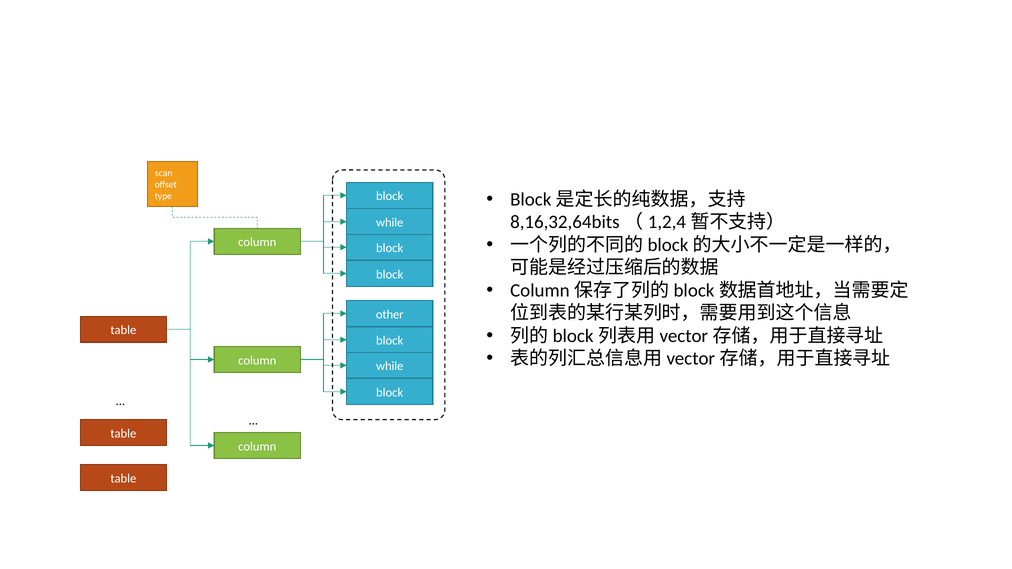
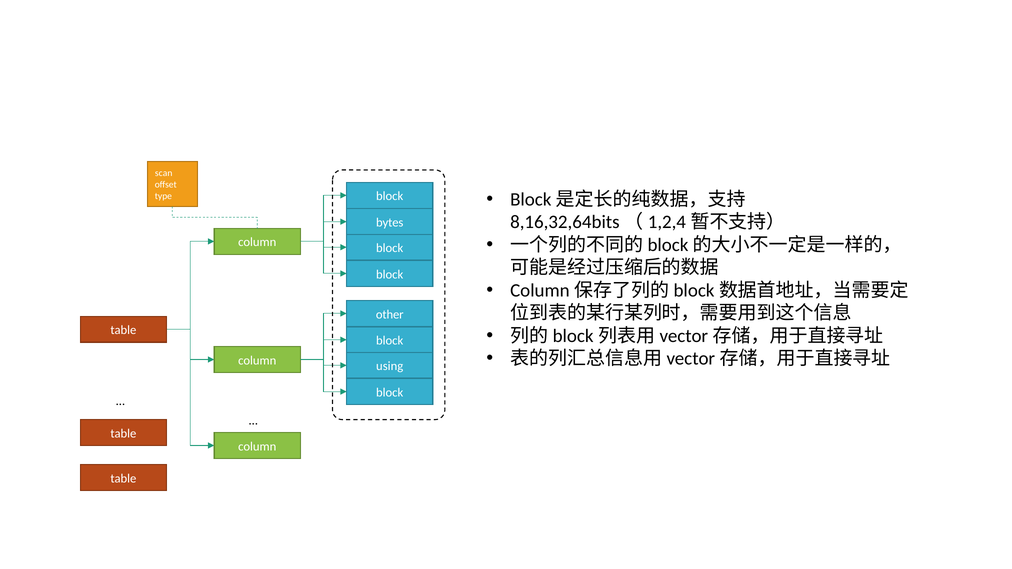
while: while -> bytes (390, 223)
while: while -> using (390, 366)
